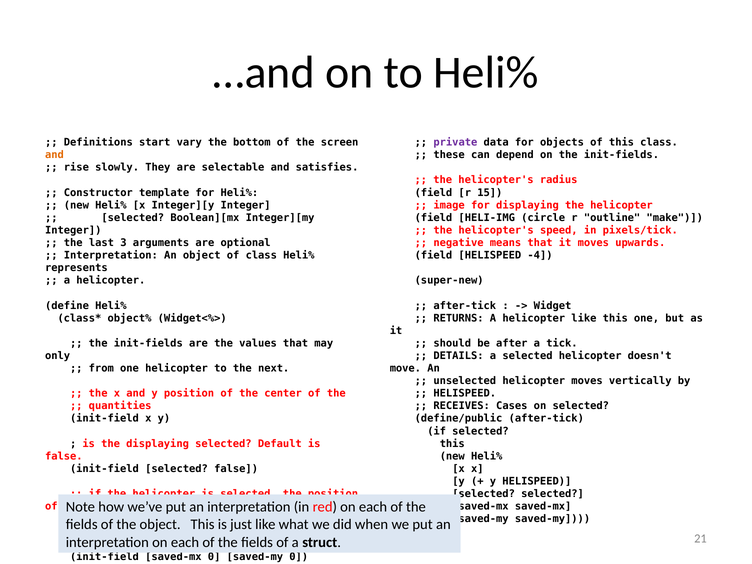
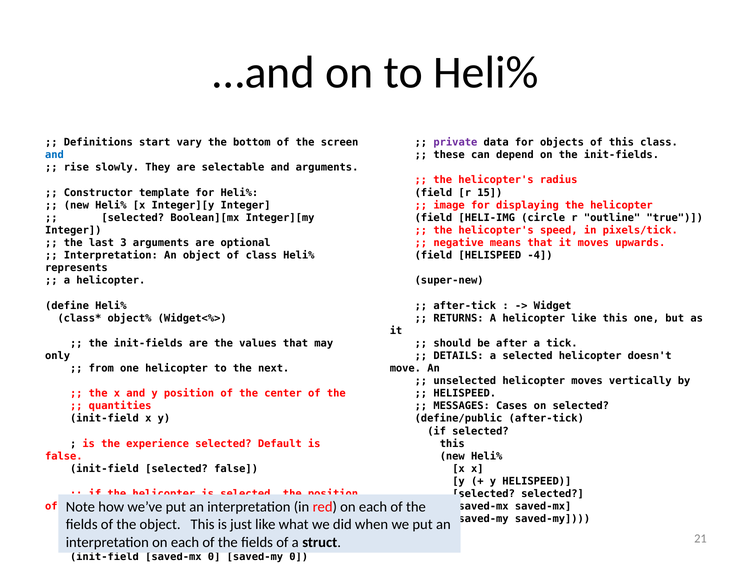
and colour: orange -> blue (55, 155)
and satisfies: satisfies -> arguments (327, 167)
make: make -> true (675, 218)
RECEIVES: RECEIVES -> MESSAGES (462, 406)
the displaying: displaying -> experience (158, 444)
